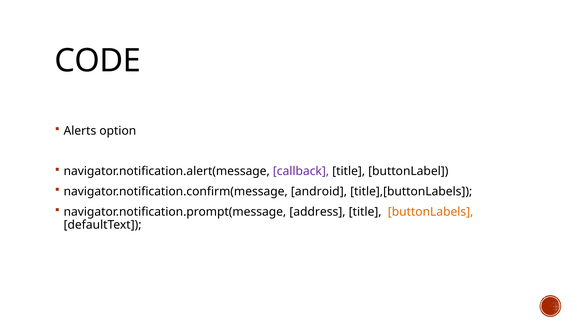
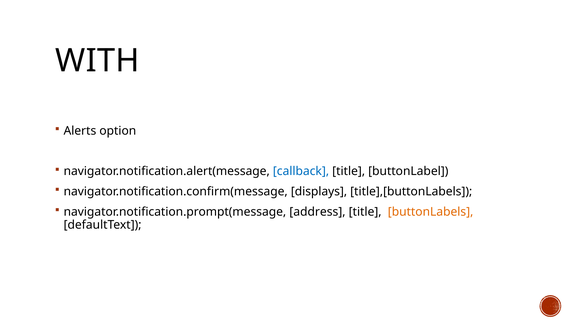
CODE: CODE -> WITH (97, 61)
callback colour: purple -> blue (301, 171)
android: android -> displays (319, 191)
